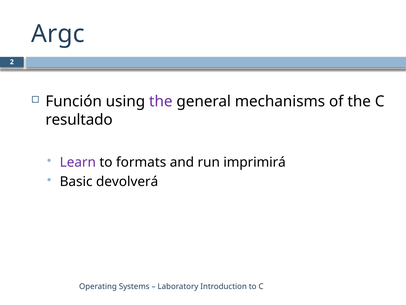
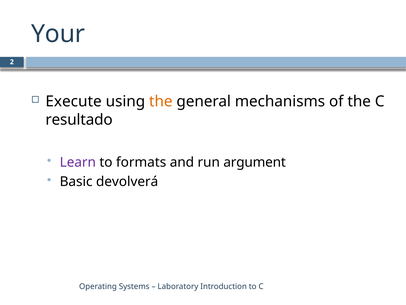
Argc: Argc -> Your (58, 34)
Función: Función -> Execute (74, 101)
the colour: purple -> orange (161, 101)
imprimirá: imprimirá -> argument (255, 162)
